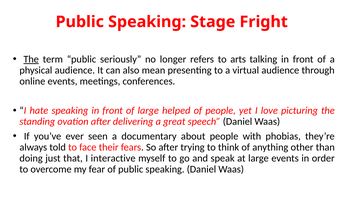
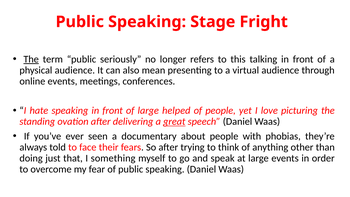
arts: arts -> this (238, 59)
great underline: none -> present (174, 121)
interactive: interactive -> something (113, 158)
